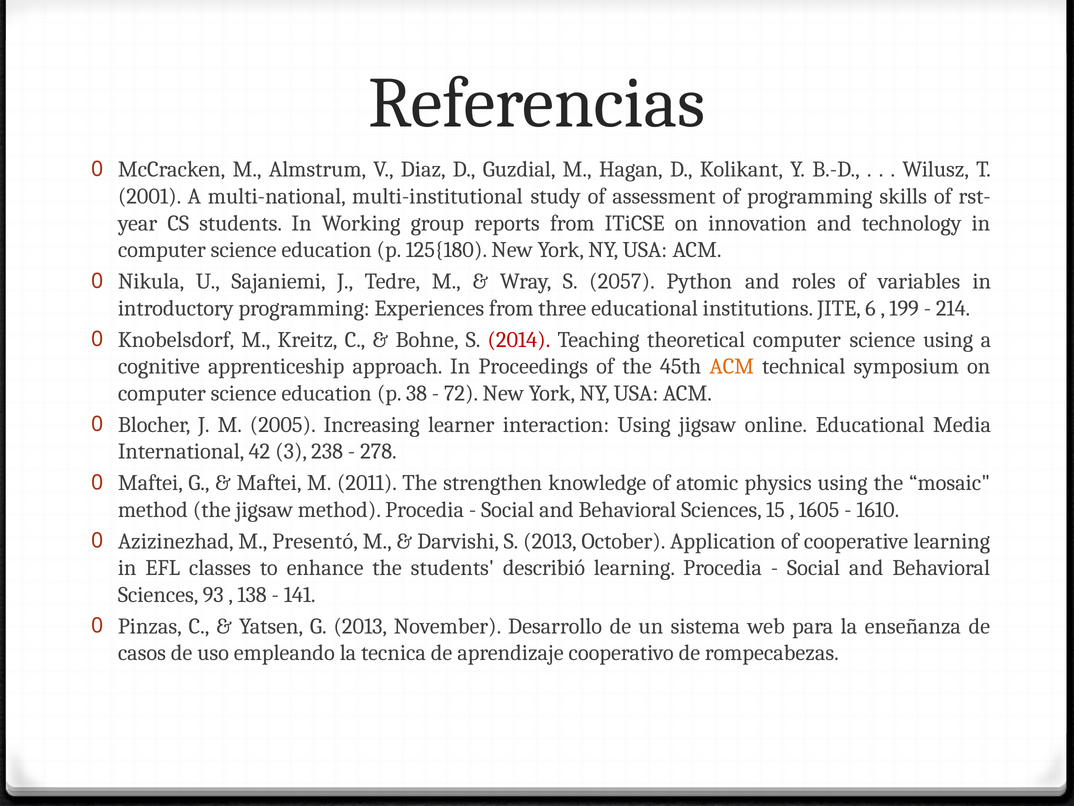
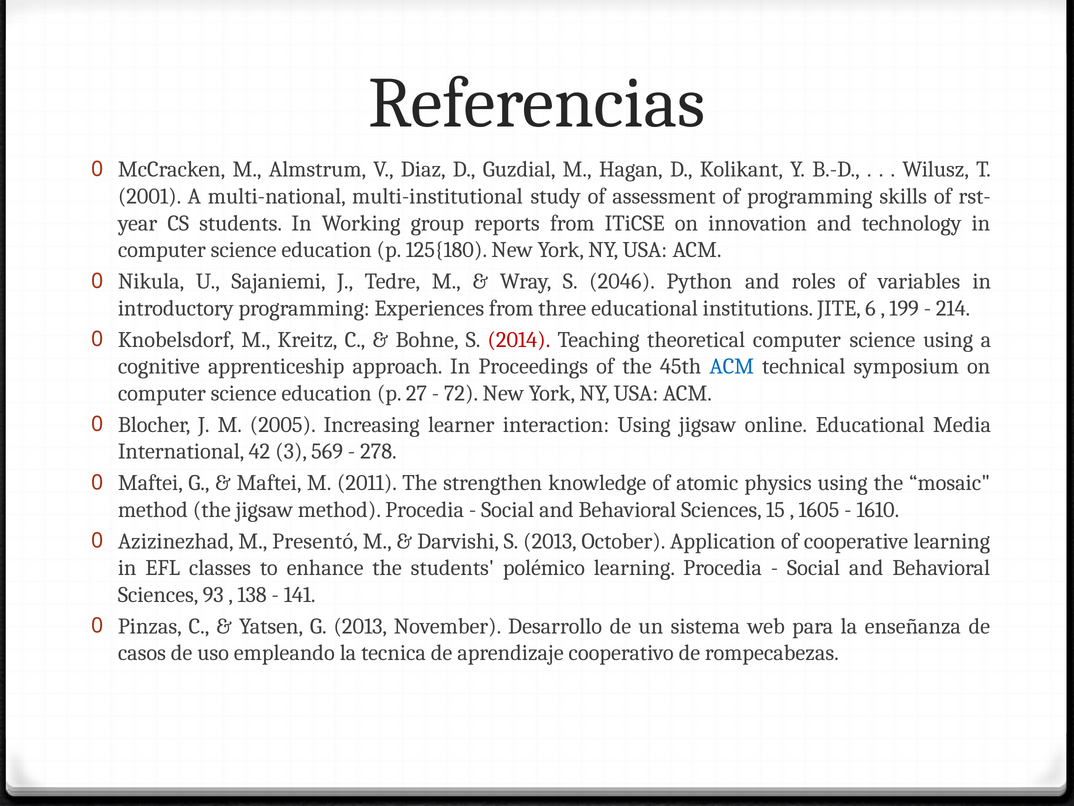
2057: 2057 -> 2046 (622, 281)
ACM colour: orange -> blue (732, 366)
38: 38 -> 27 (416, 393)
238: 238 -> 569 (327, 451)
describió: describió -> polémico (544, 568)
